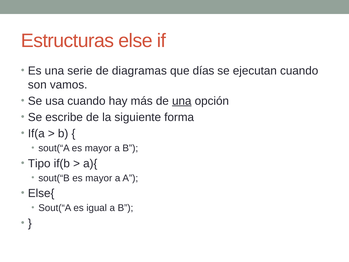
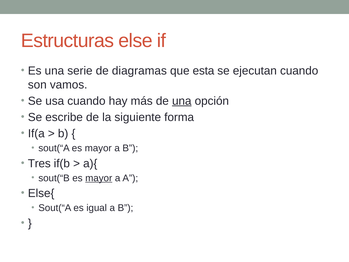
días: días -> esta (203, 71)
Tipo: Tipo -> Tres (39, 163)
mayor underline: none -> present (99, 178)
